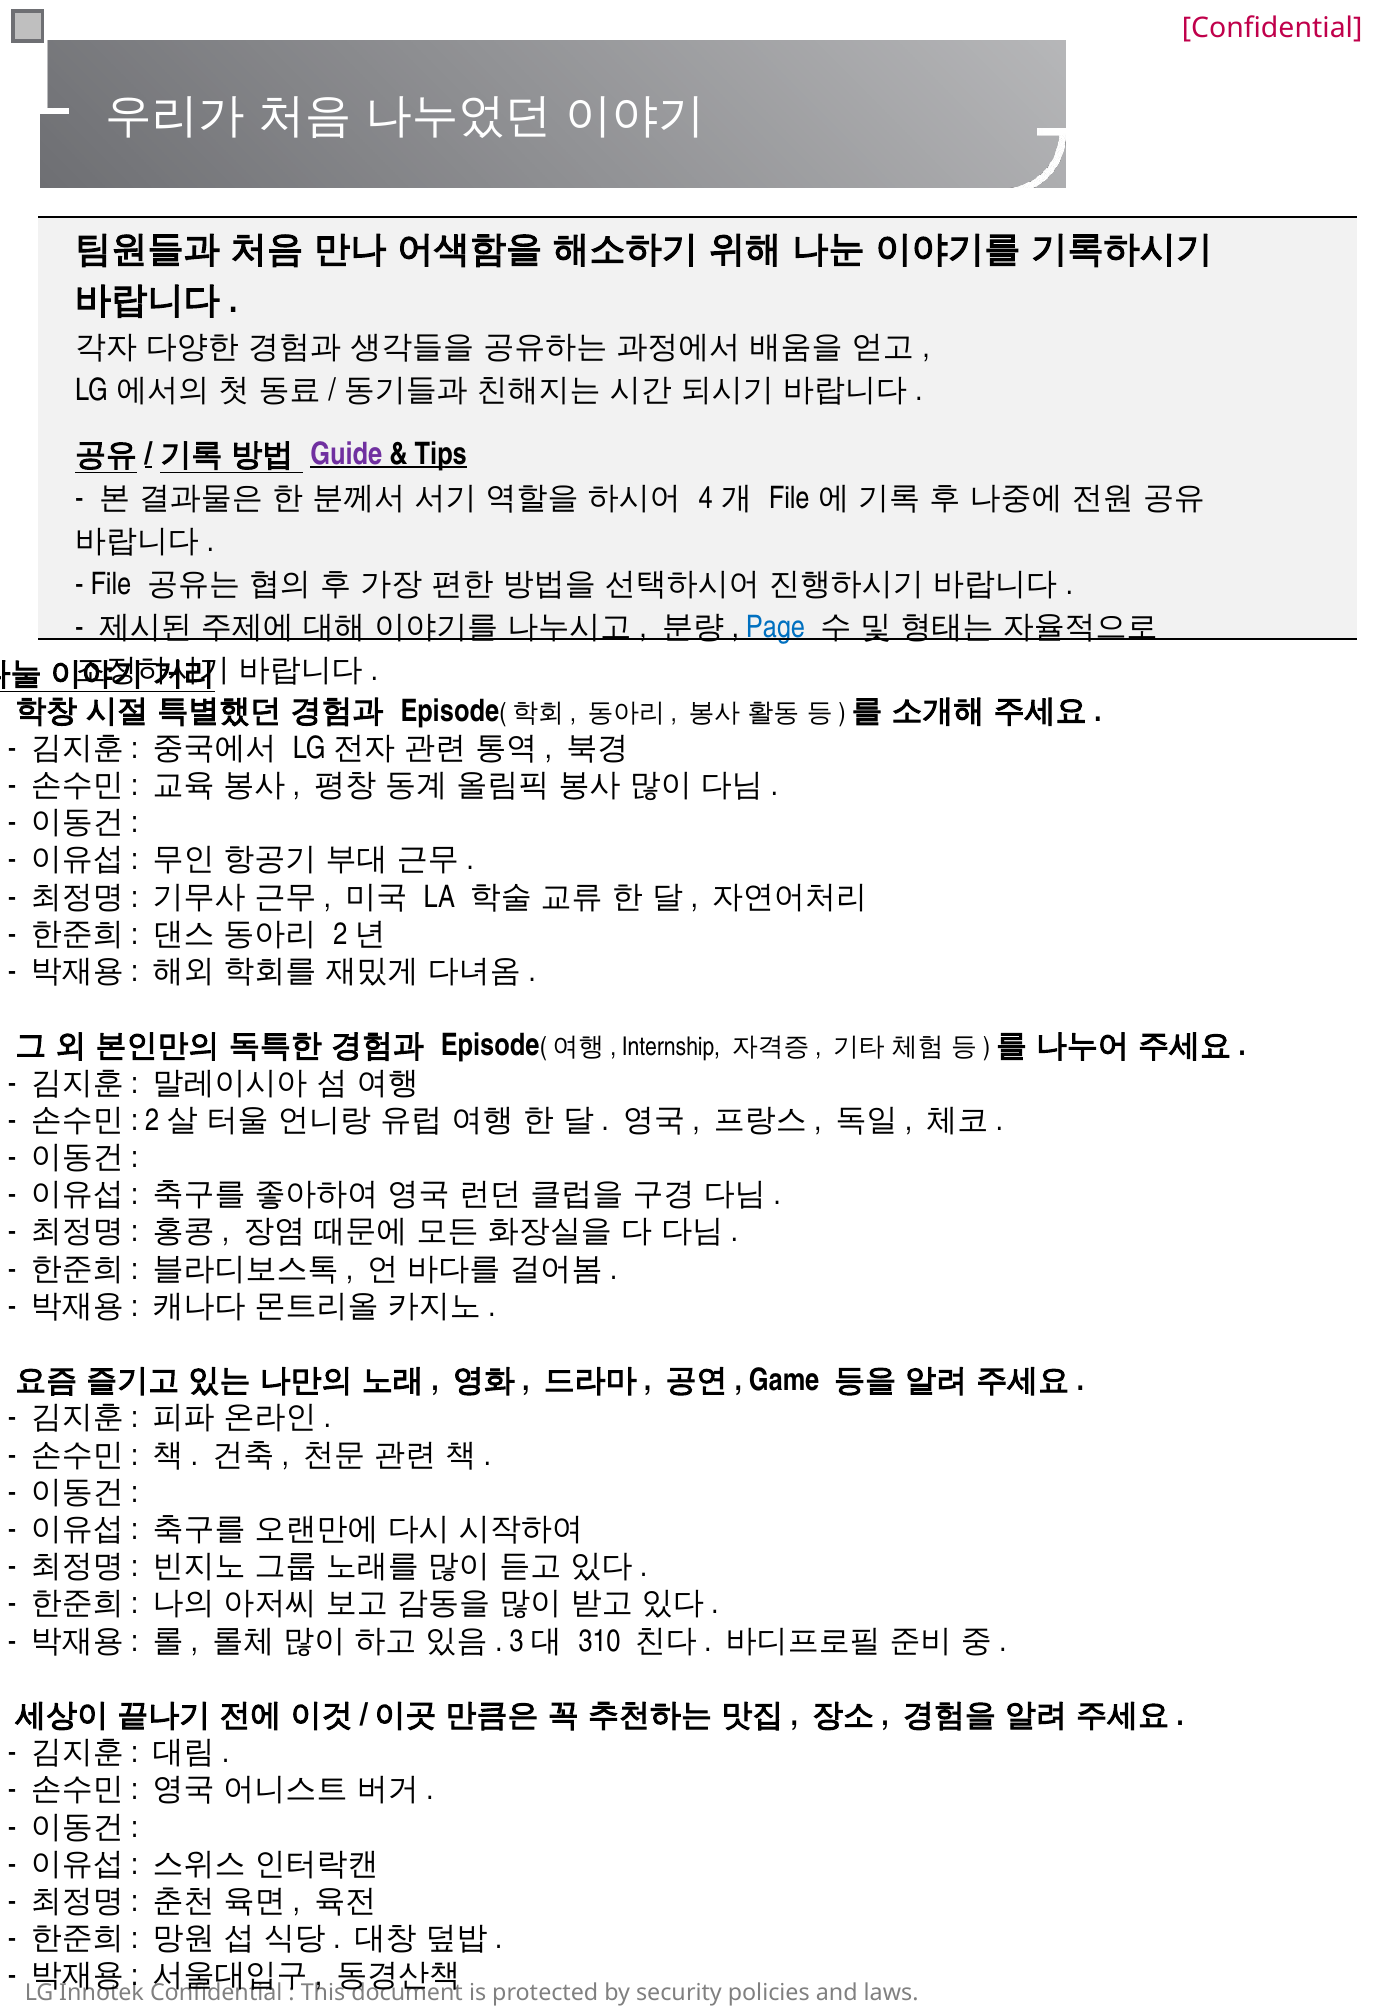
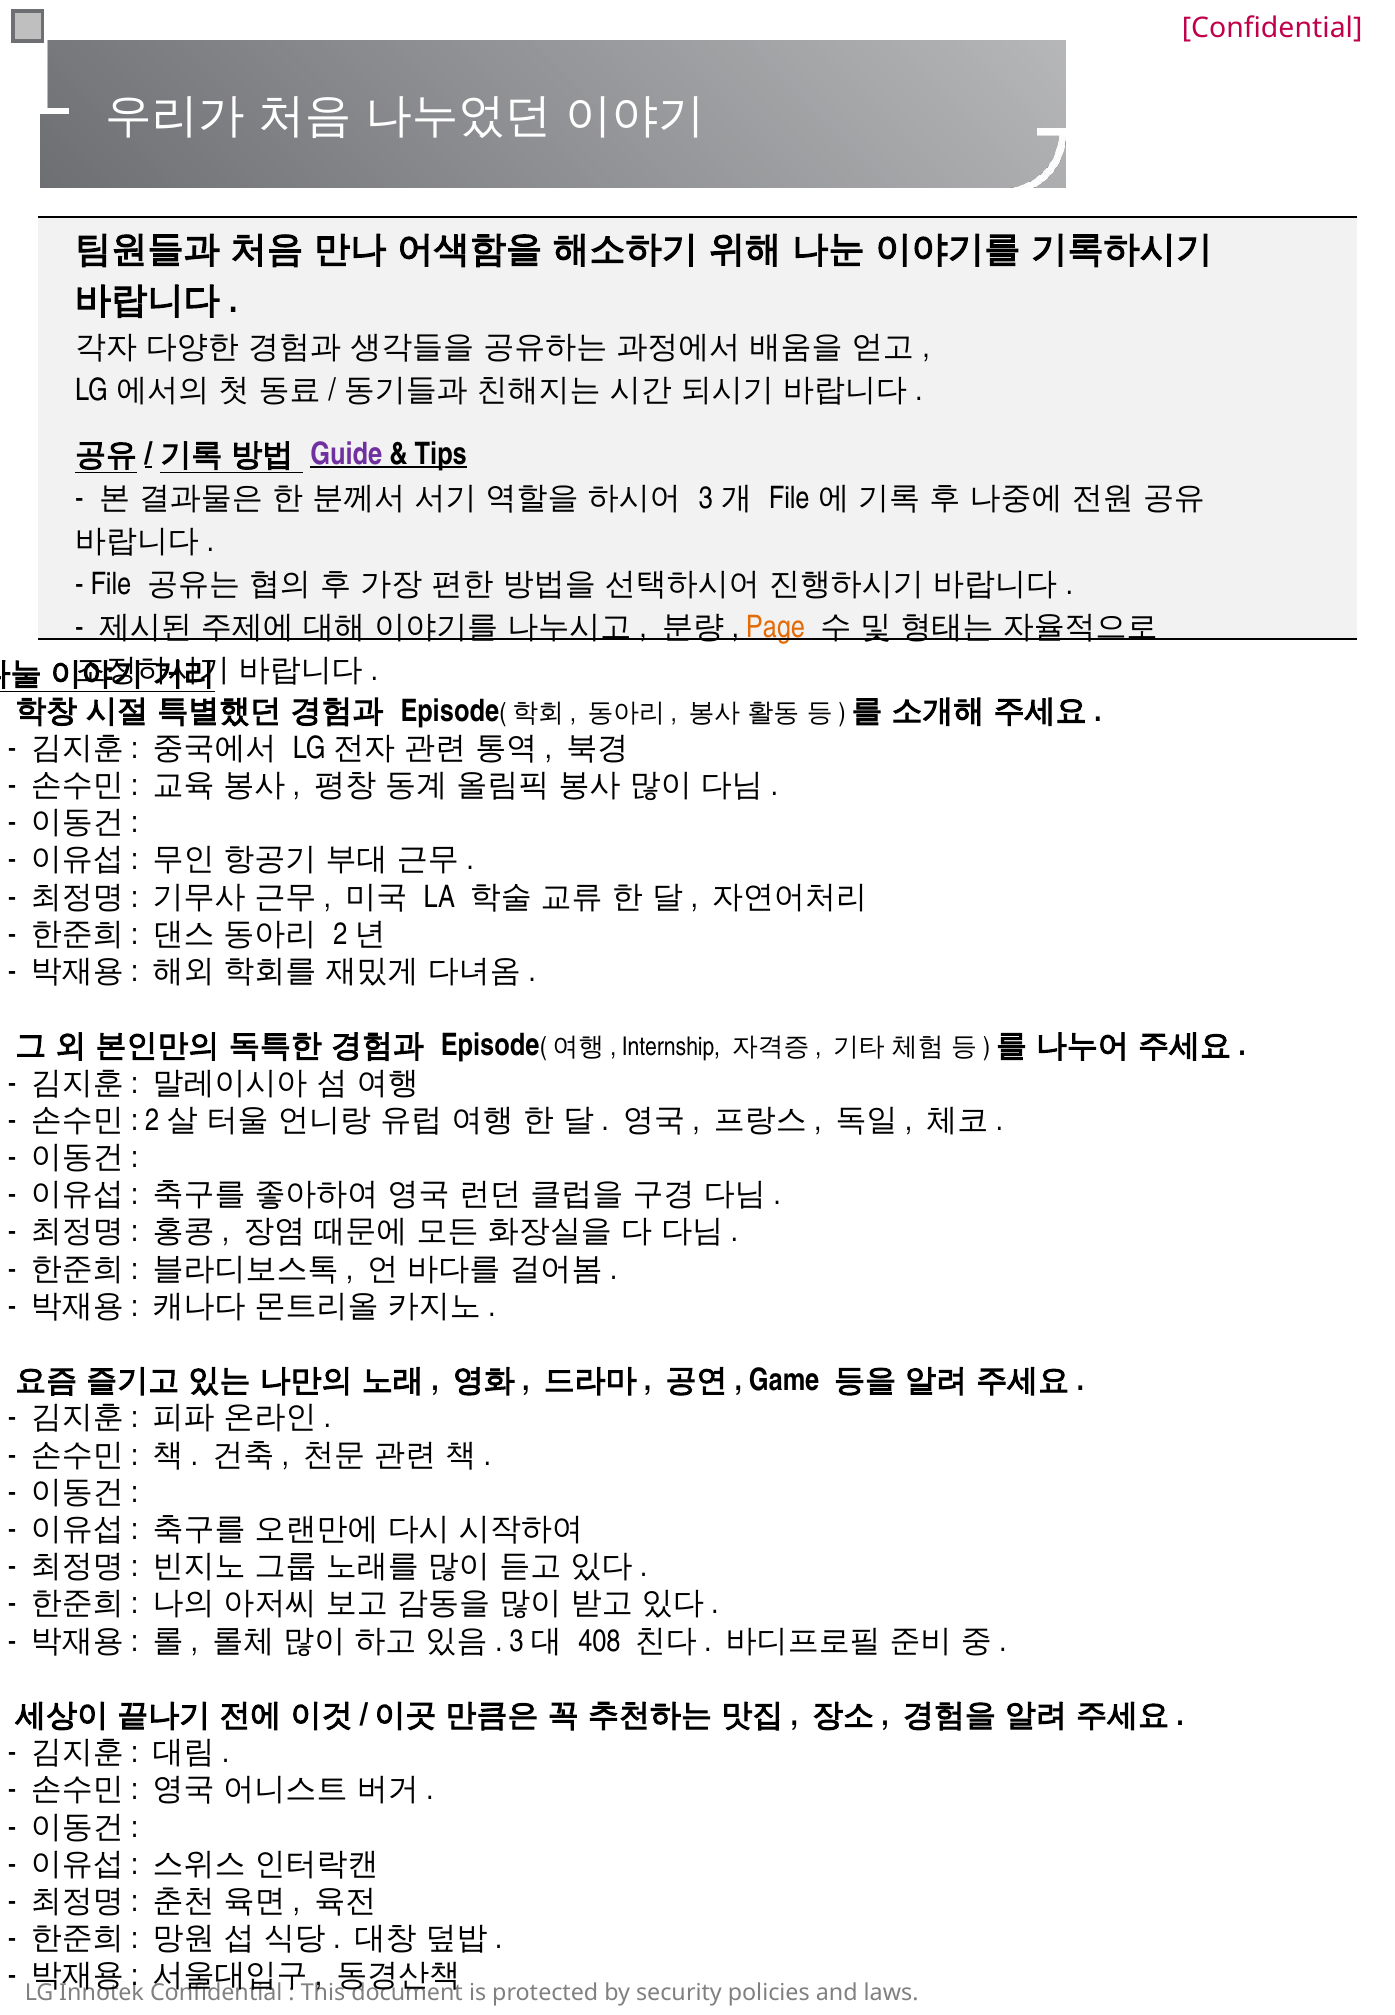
4: 4 -> 3 (706, 498)
Page colour: blue -> orange (775, 627)
310: 310 -> 408 (599, 1641)
